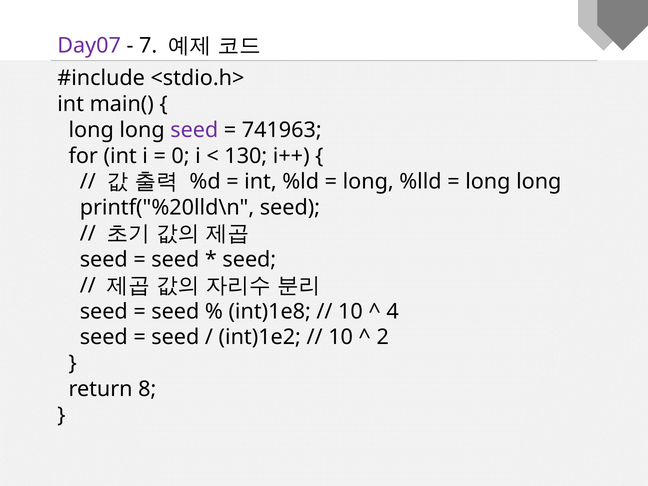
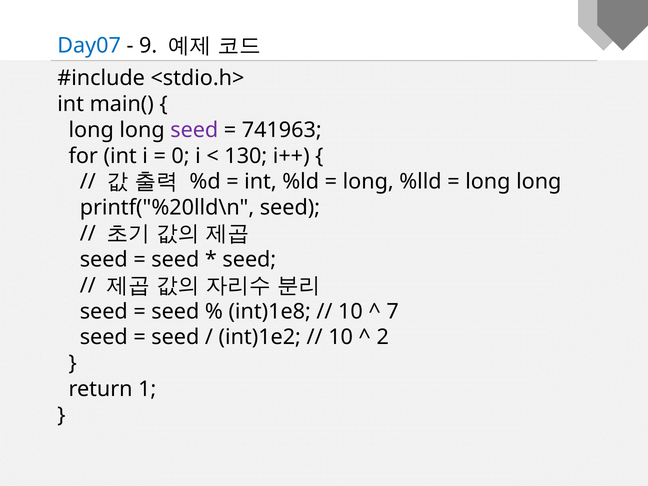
Day07 colour: purple -> blue (89, 45)
7: 7 -> 9 (148, 45)
4: 4 -> 7 (393, 311)
8: 8 -> 1 (147, 389)
